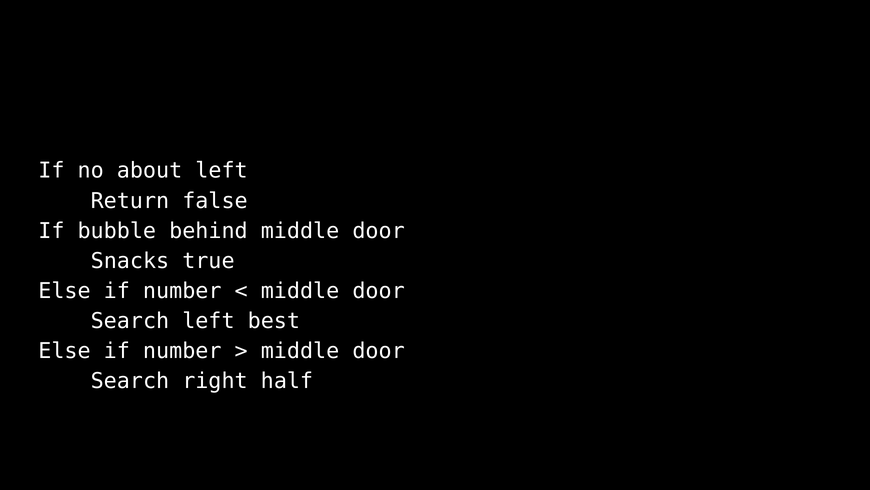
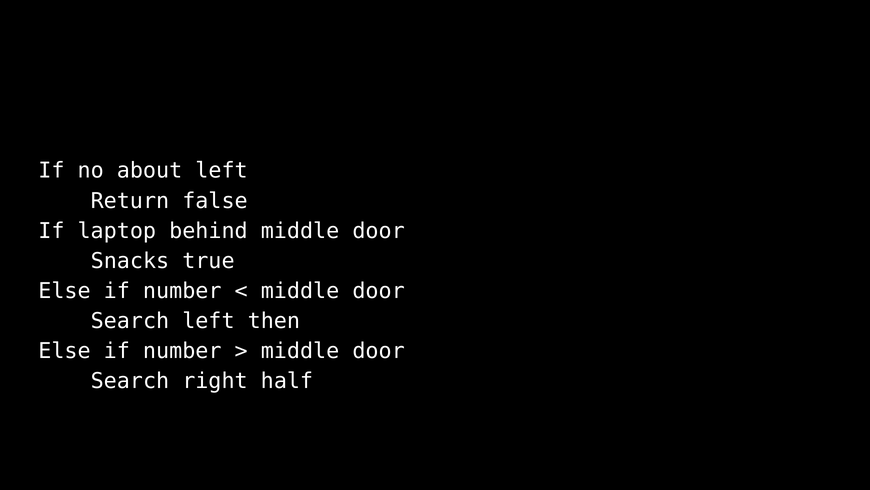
bubble: bubble -> laptop (117, 231)
best: best -> then (274, 321)
